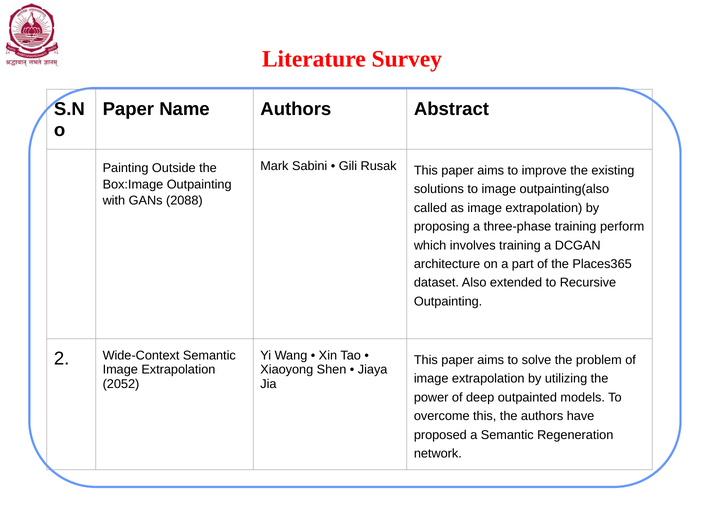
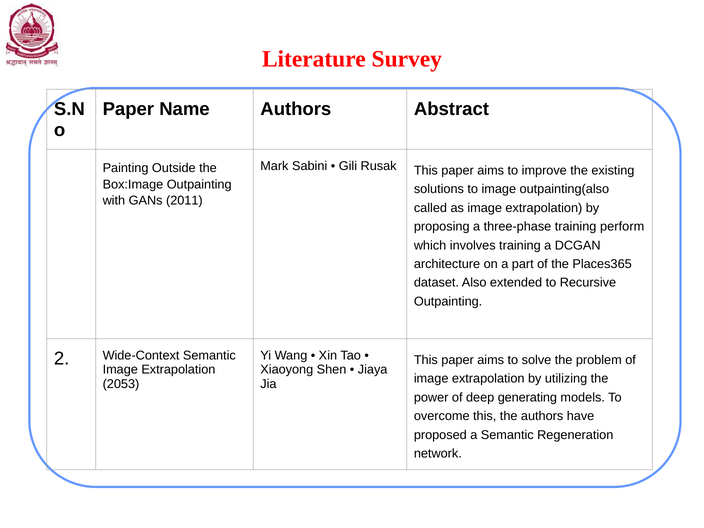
2088: 2088 -> 2011 (184, 201)
2052: 2052 -> 2053 (121, 384)
outpainted: outpainted -> generating (527, 397)
